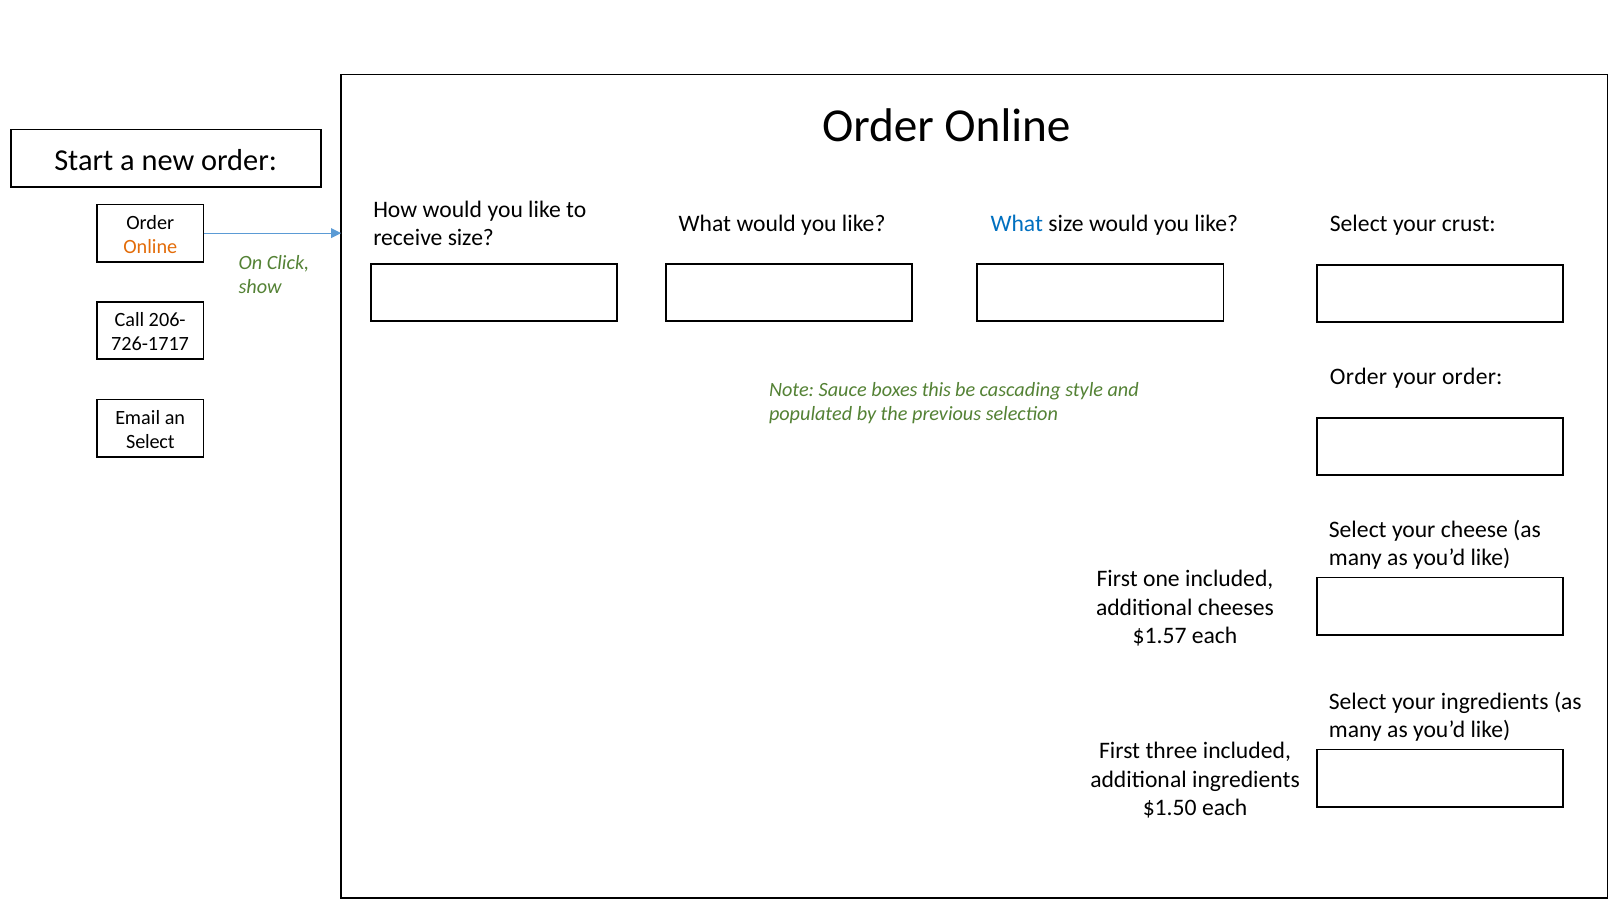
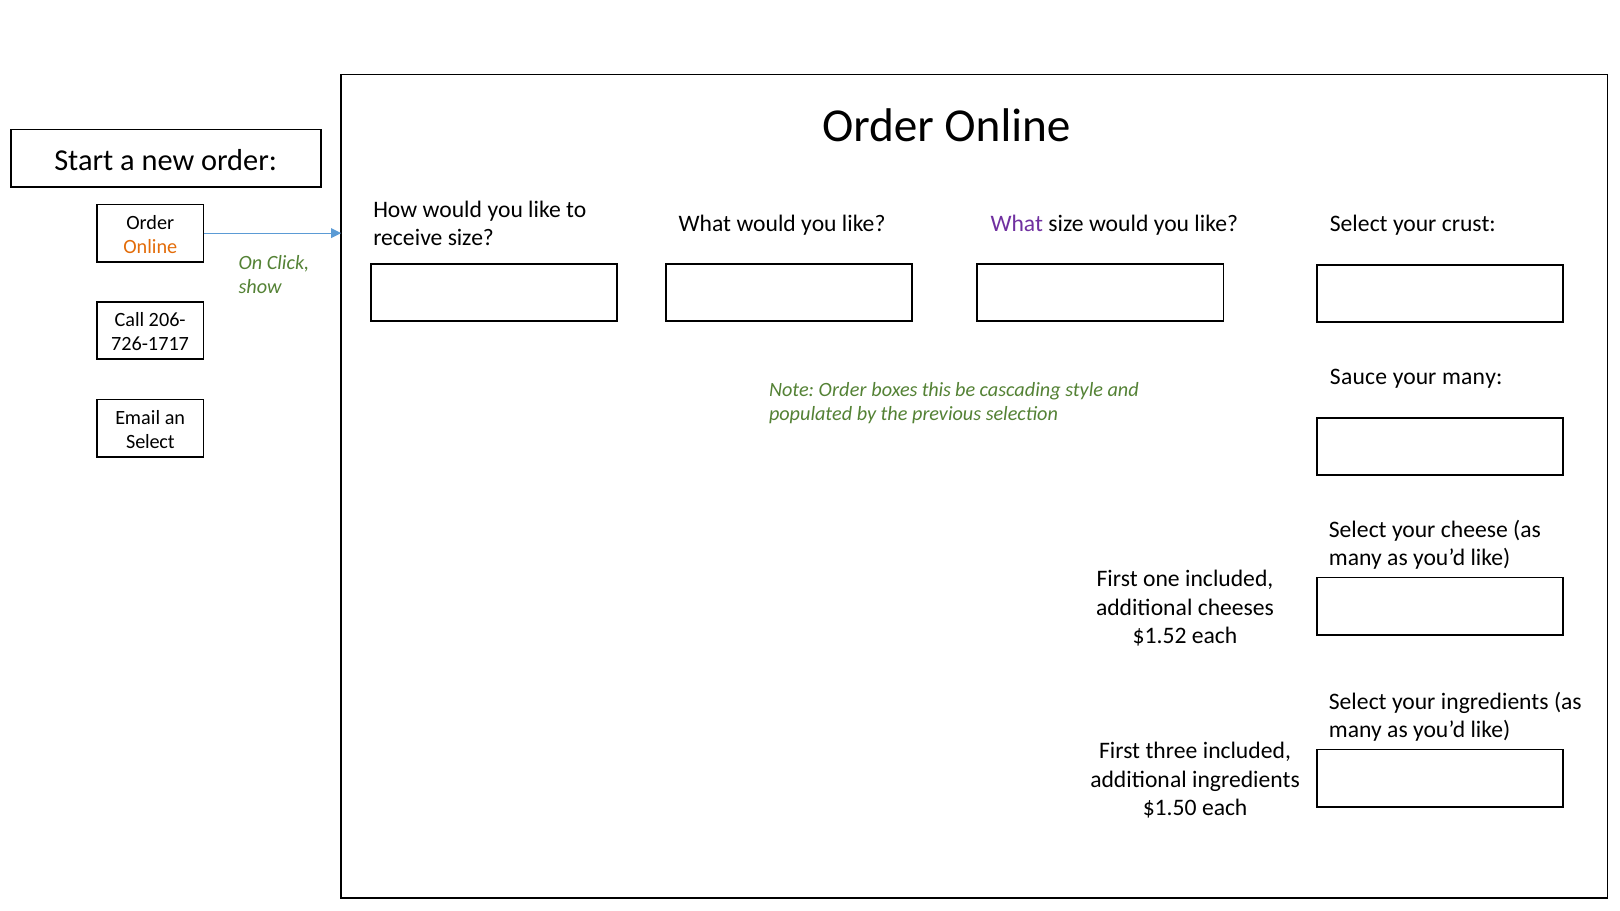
What colour: blue -> purple (1017, 224)
Order: Order -> Sauce (1359, 377)
your order: order -> many (1472, 377)
Note Sauce: Sauce -> Order (843, 390)
$1.57: $1.57 -> $1.52 (1160, 636)
